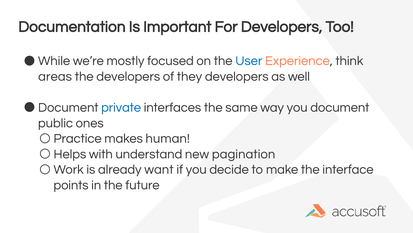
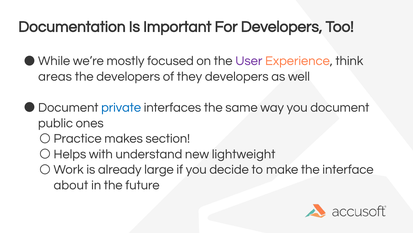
User colour: blue -> purple (249, 61)
human: human -> section (168, 138)
pagination: pagination -> lightweight (244, 154)
want: want -> large (159, 169)
points: points -> about (71, 185)
